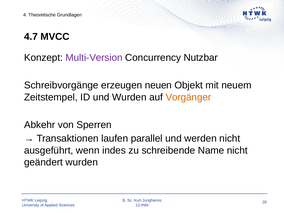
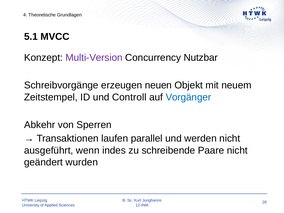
4.7: 4.7 -> 5.1 (31, 37)
und Wurden: Wurden -> Controll (129, 97)
Vorgänger colour: orange -> blue (188, 97)
Name: Name -> Paare (211, 150)
